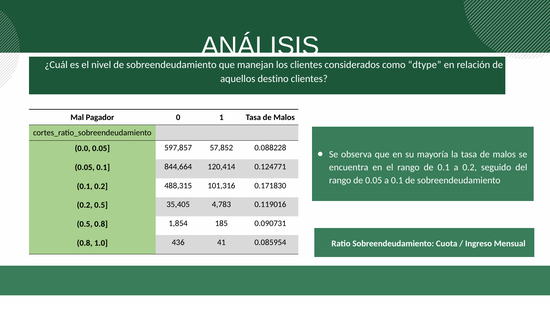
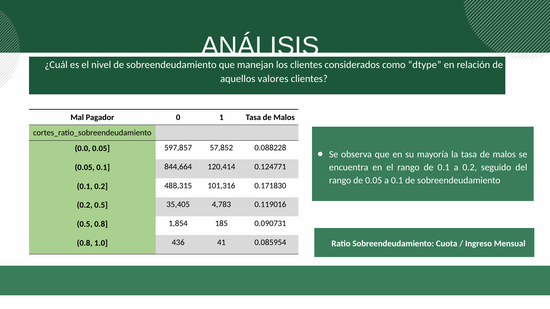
destino: destino -> valores (273, 79)
